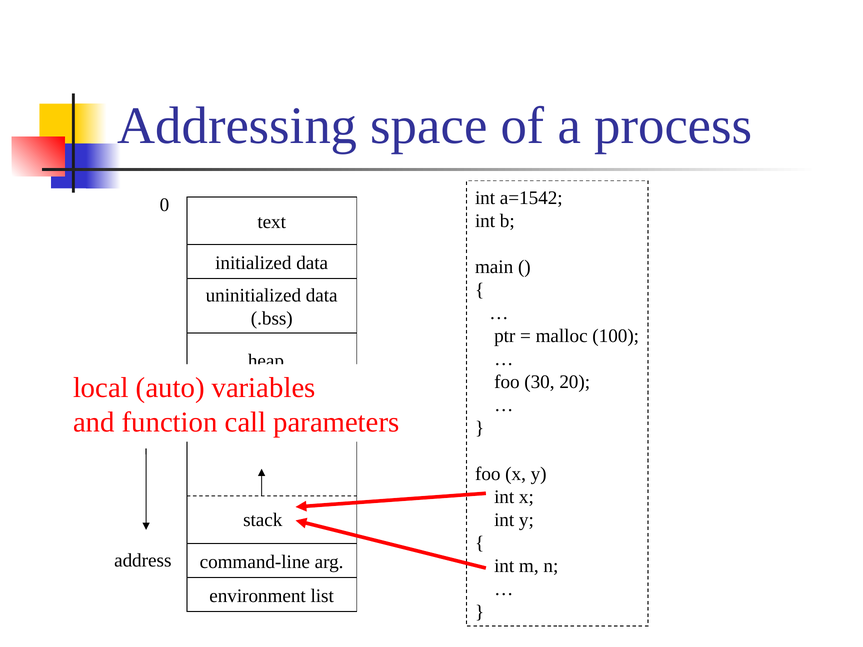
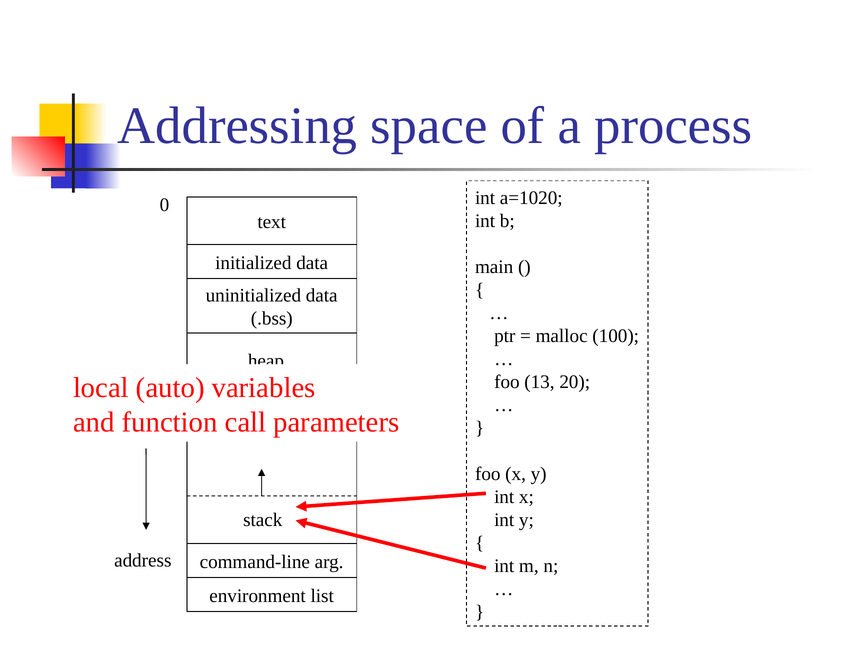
a=1542: a=1542 -> a=1020 (531, 198)
30: 30 -> 13 (539, 382)
